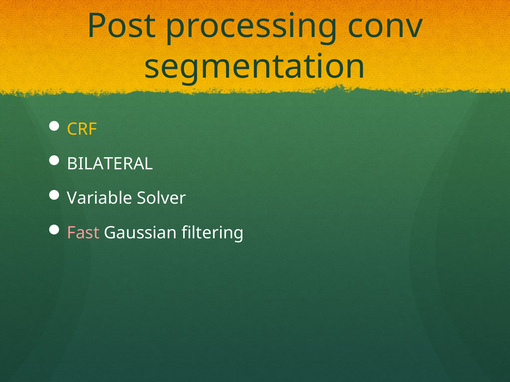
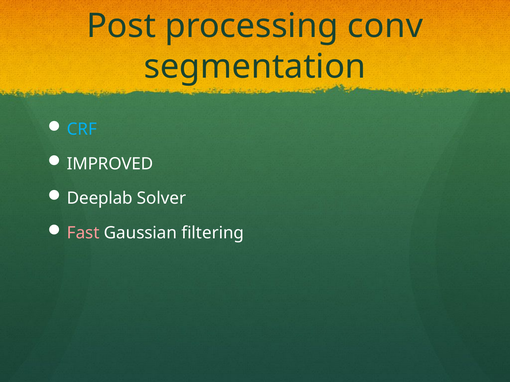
CRF colour: yellow -> light blue (82, 129)
BILATERAL: BILATERAL -> IMPROVED (110, 164)
Variable: Variable -> Deeplab (100, 199)
